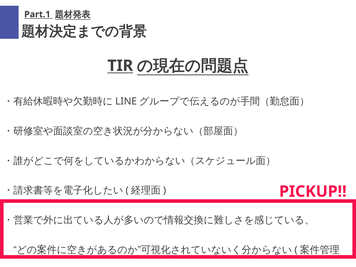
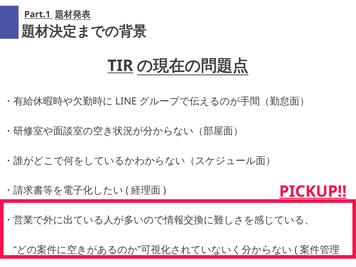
PICKUP‼ underline: none -> present (313, 191)
